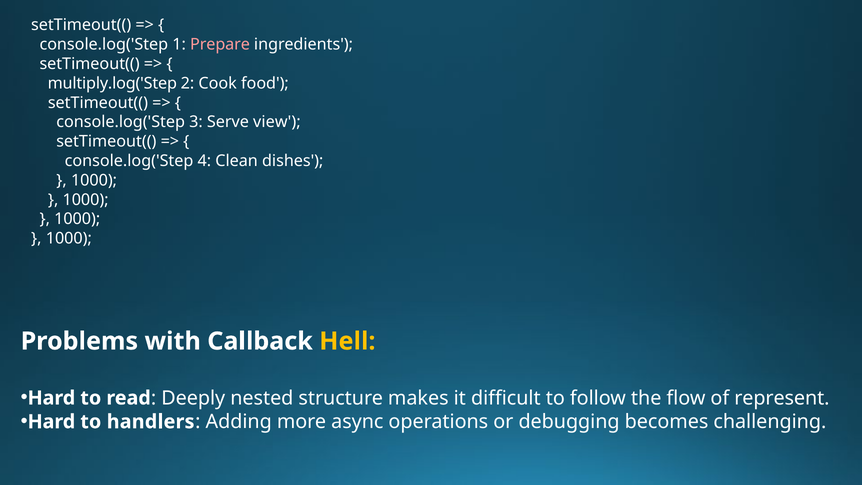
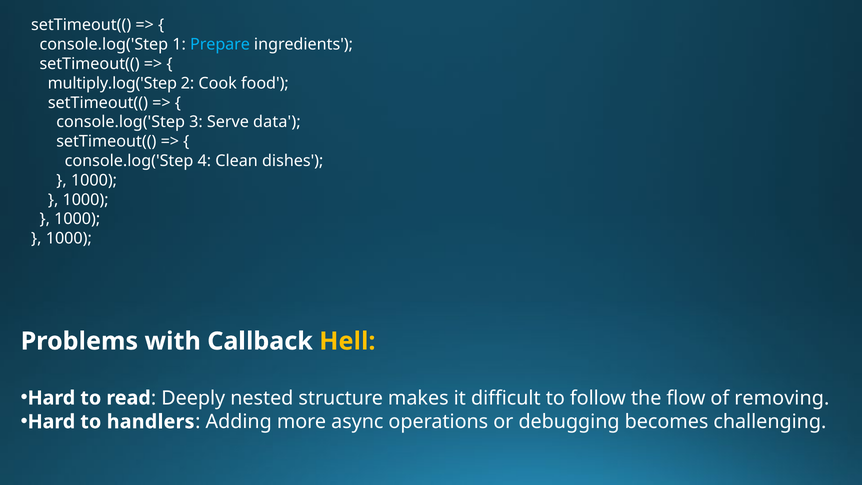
Prepare colour: pink -> light blue (220, 45)
view: view -> data (277, 122)
represent: represent -> removing (782, 398)
